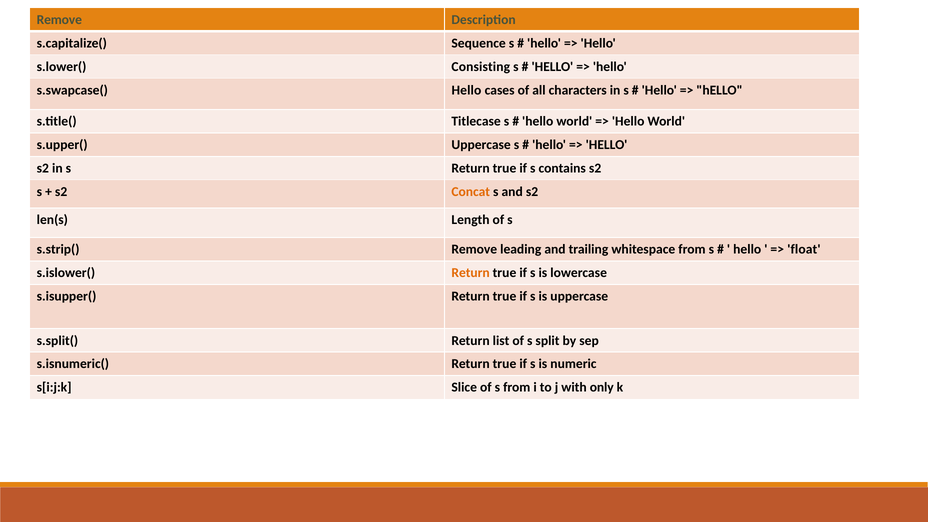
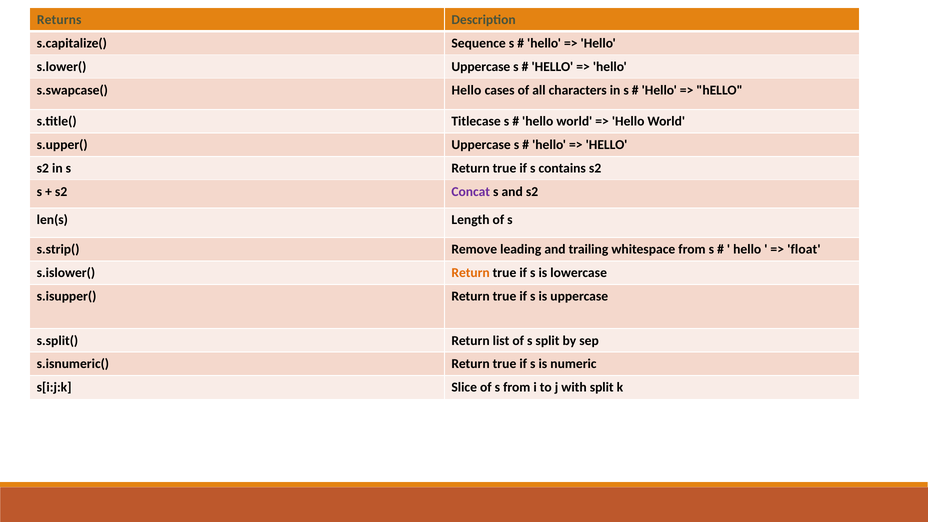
Remove: Remove -> Returns (59, 20)
s.lower( Consisting: Consisting -> Uppercase (481, 67)
Concat colour: orange -> purple (471, 192)
with only: only -> split (602, 387)
